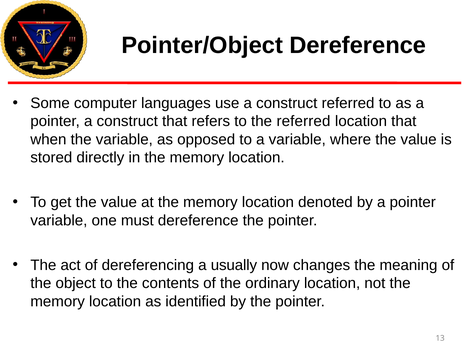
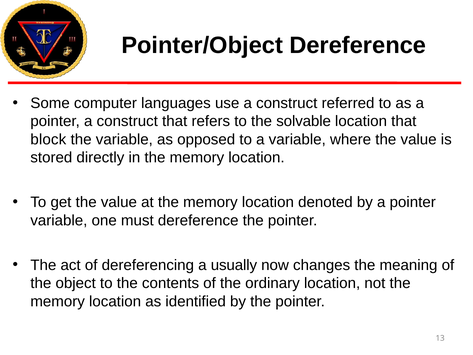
the referred: referred -> solvable (304, 121)
when: when -> block (48, 139)
